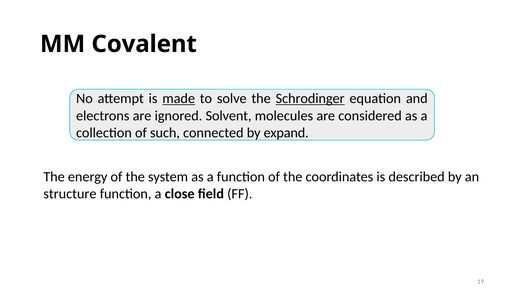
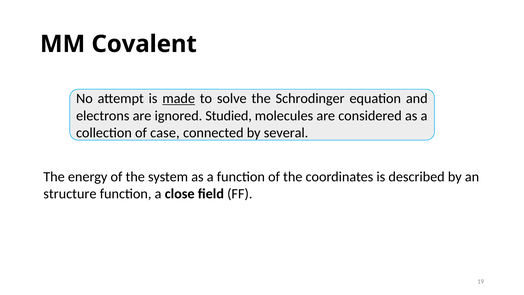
Schrodinger underline: present -> none (310, 99)
Solvent: Solvent -> Studied (229, 116)
such: such -> case (165, 133)
expand: expand -> several (286, 133)
